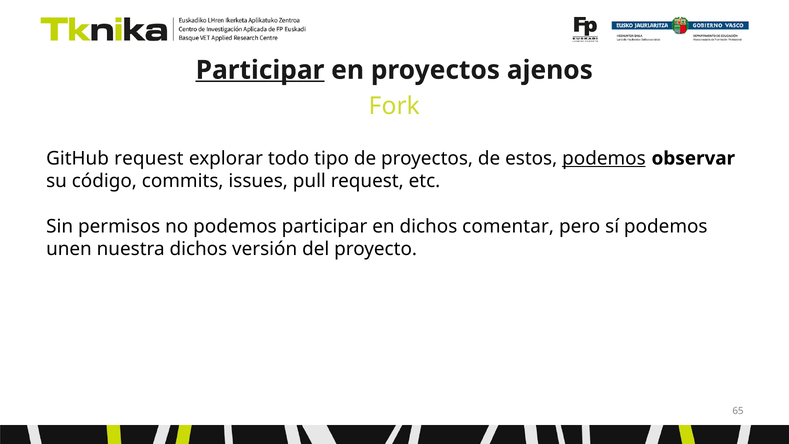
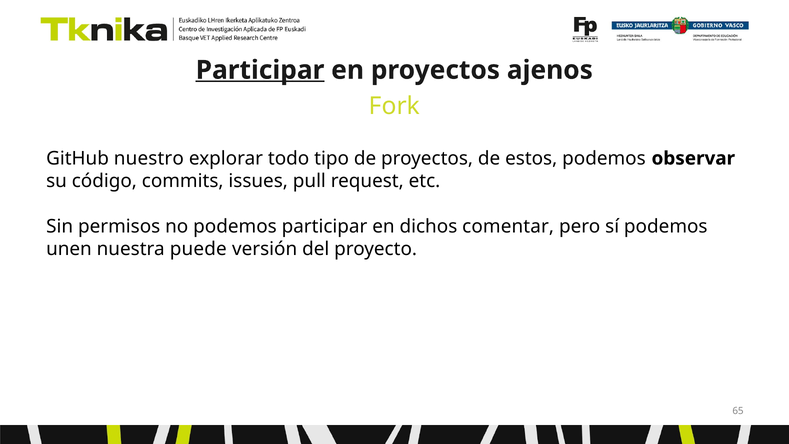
GitHub request: request -> nuestro (149, 158)
podemos underline: present -> none (604, 158)
nuestra dichos: dichos -> puede (198, 249)
